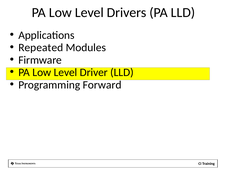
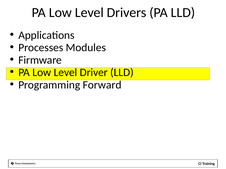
Repeated: Repeated -> Processes (41, 48)
